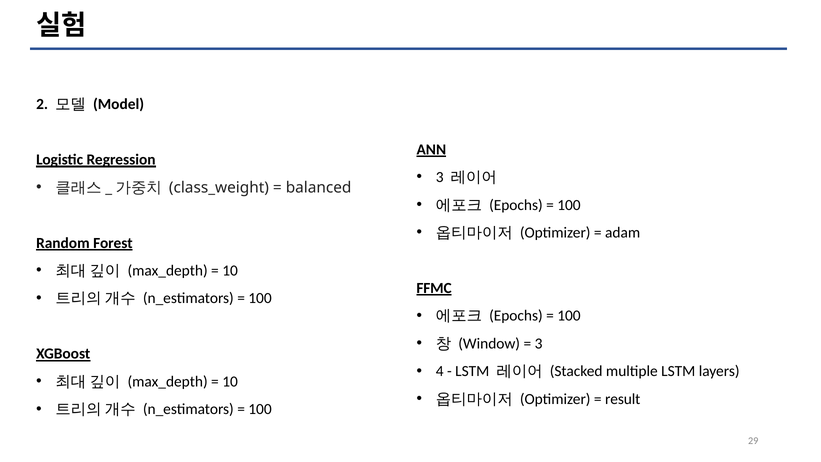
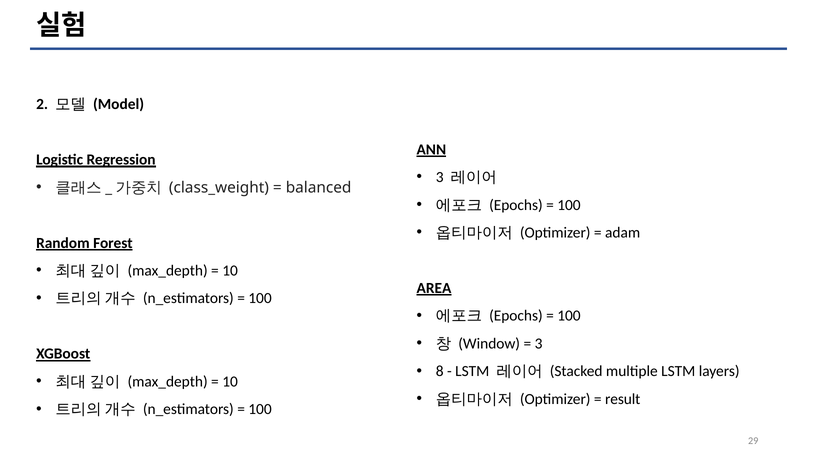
FFMC: FFMC -> AREA (434, 288)
4: 4 -> 8 (440, 371)
